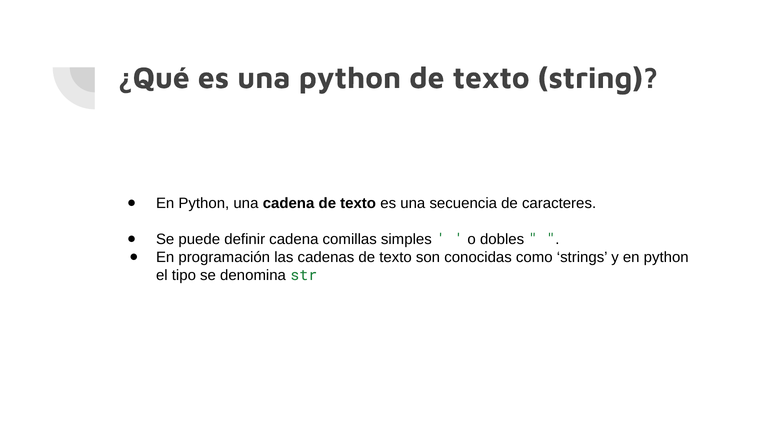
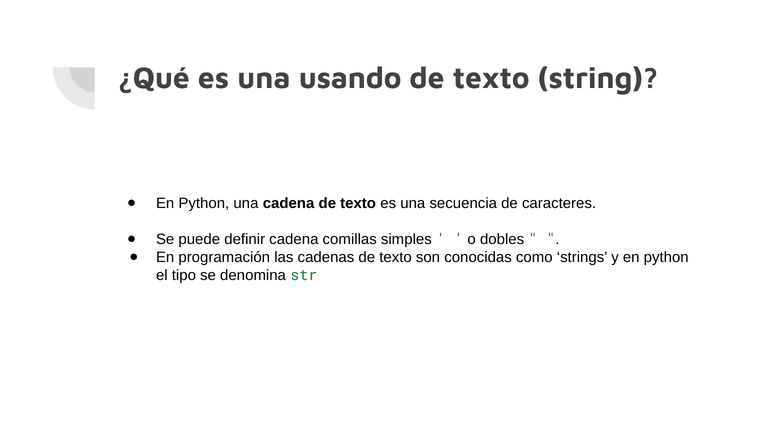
una python: python -> usando (350, 78)
